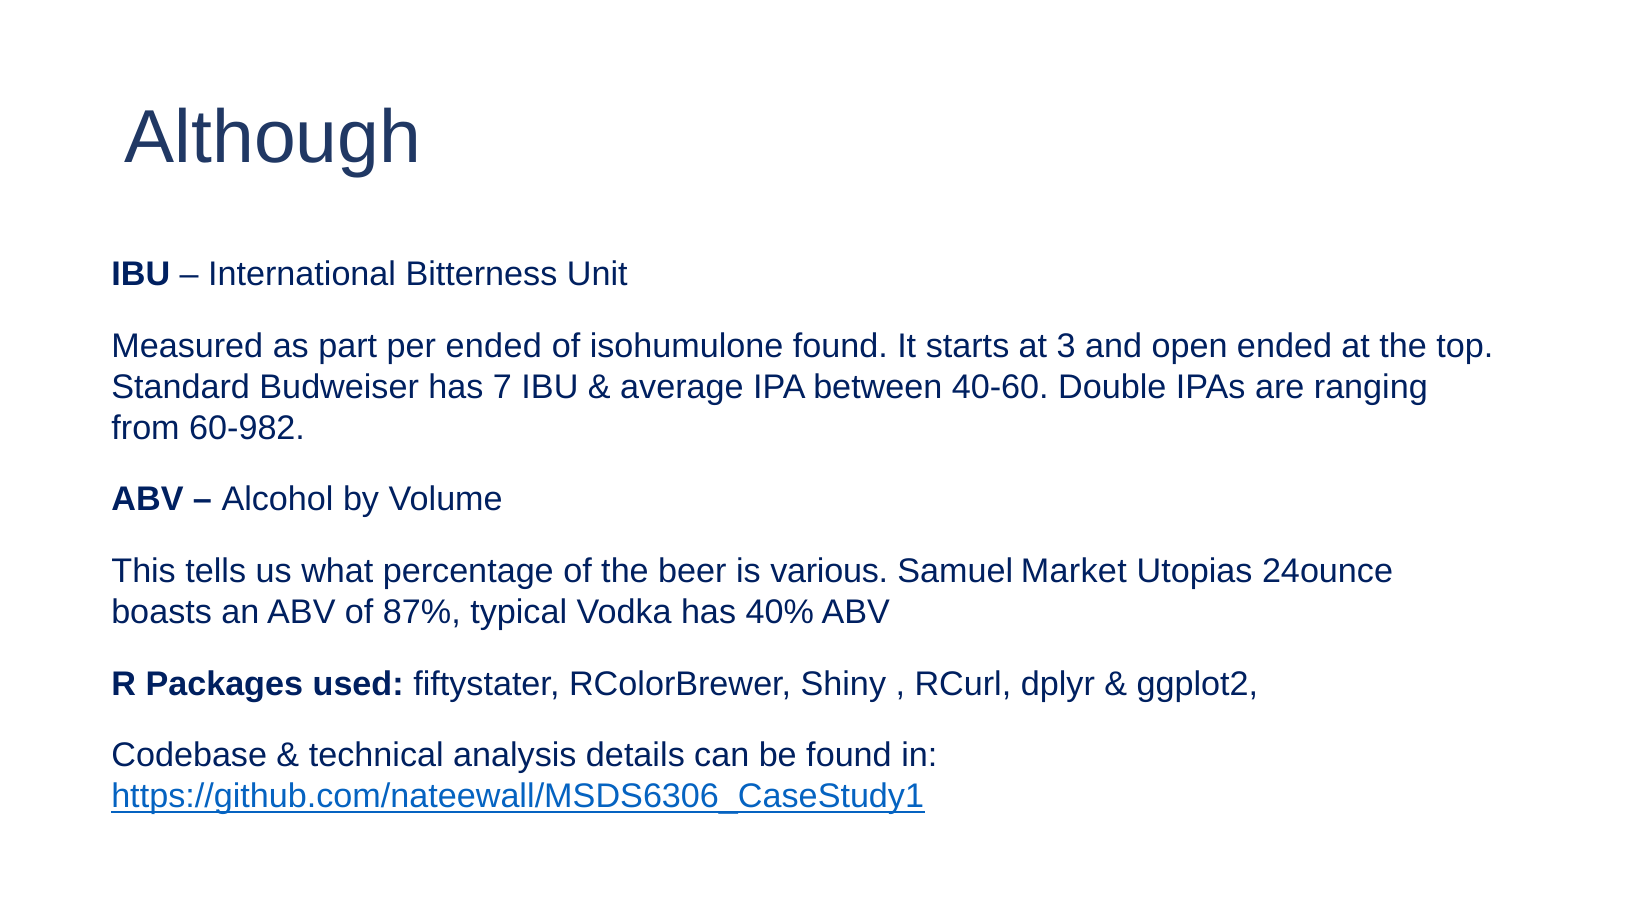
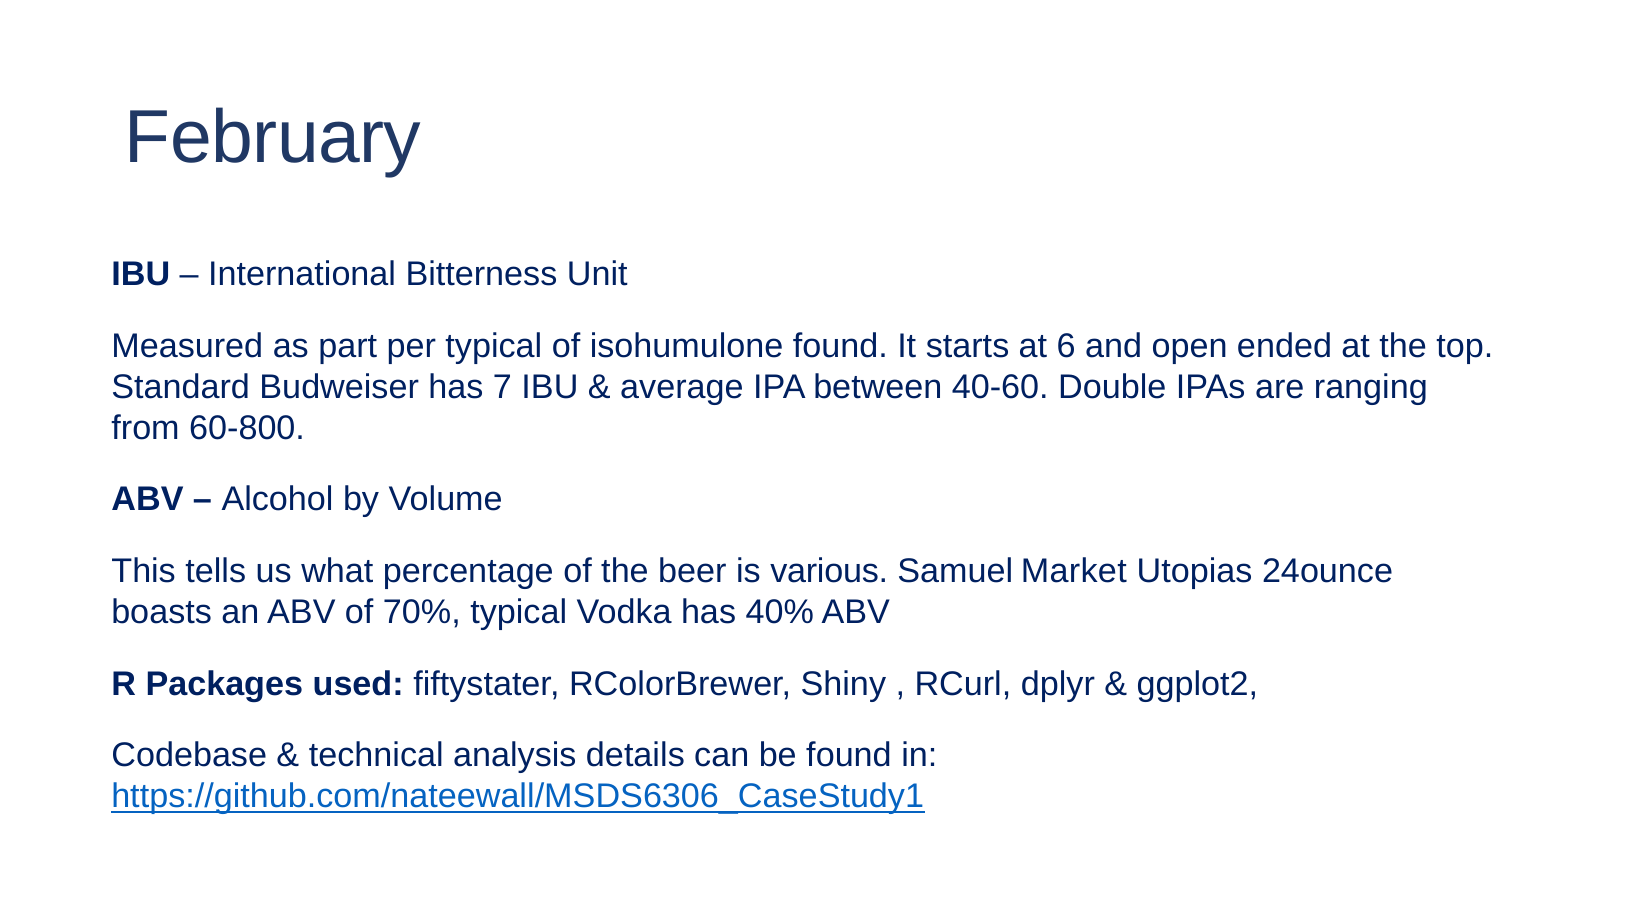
Although: Although -> February (273, 138)
per ended: ended -> typical (494, 346)
3: 3 -> 6 (1066, 346)
60-982: 60-982 -> 60-800 (247, 428)
87%: 87% -> 70% (422, 613)
